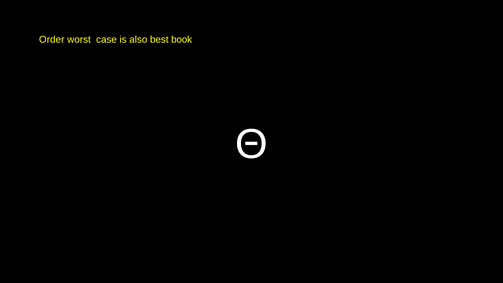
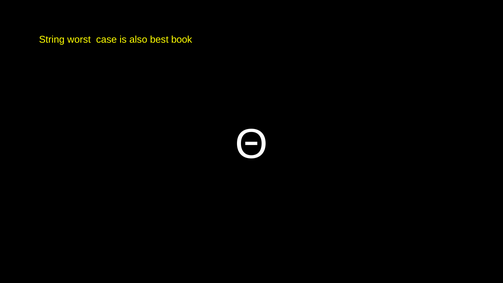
Order: Order -> String (52, 40)
